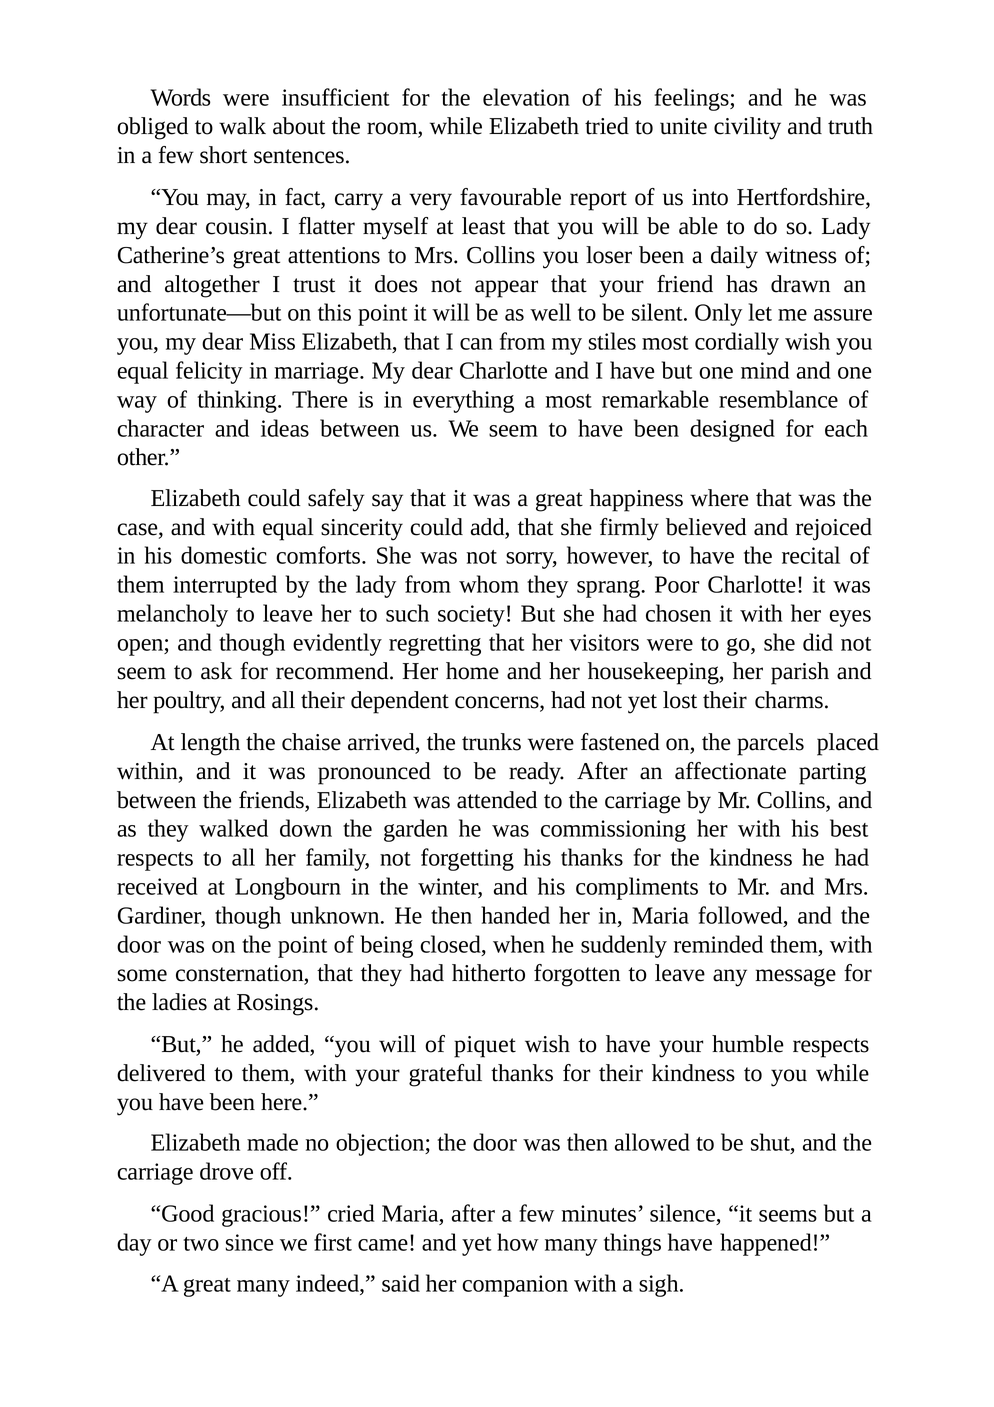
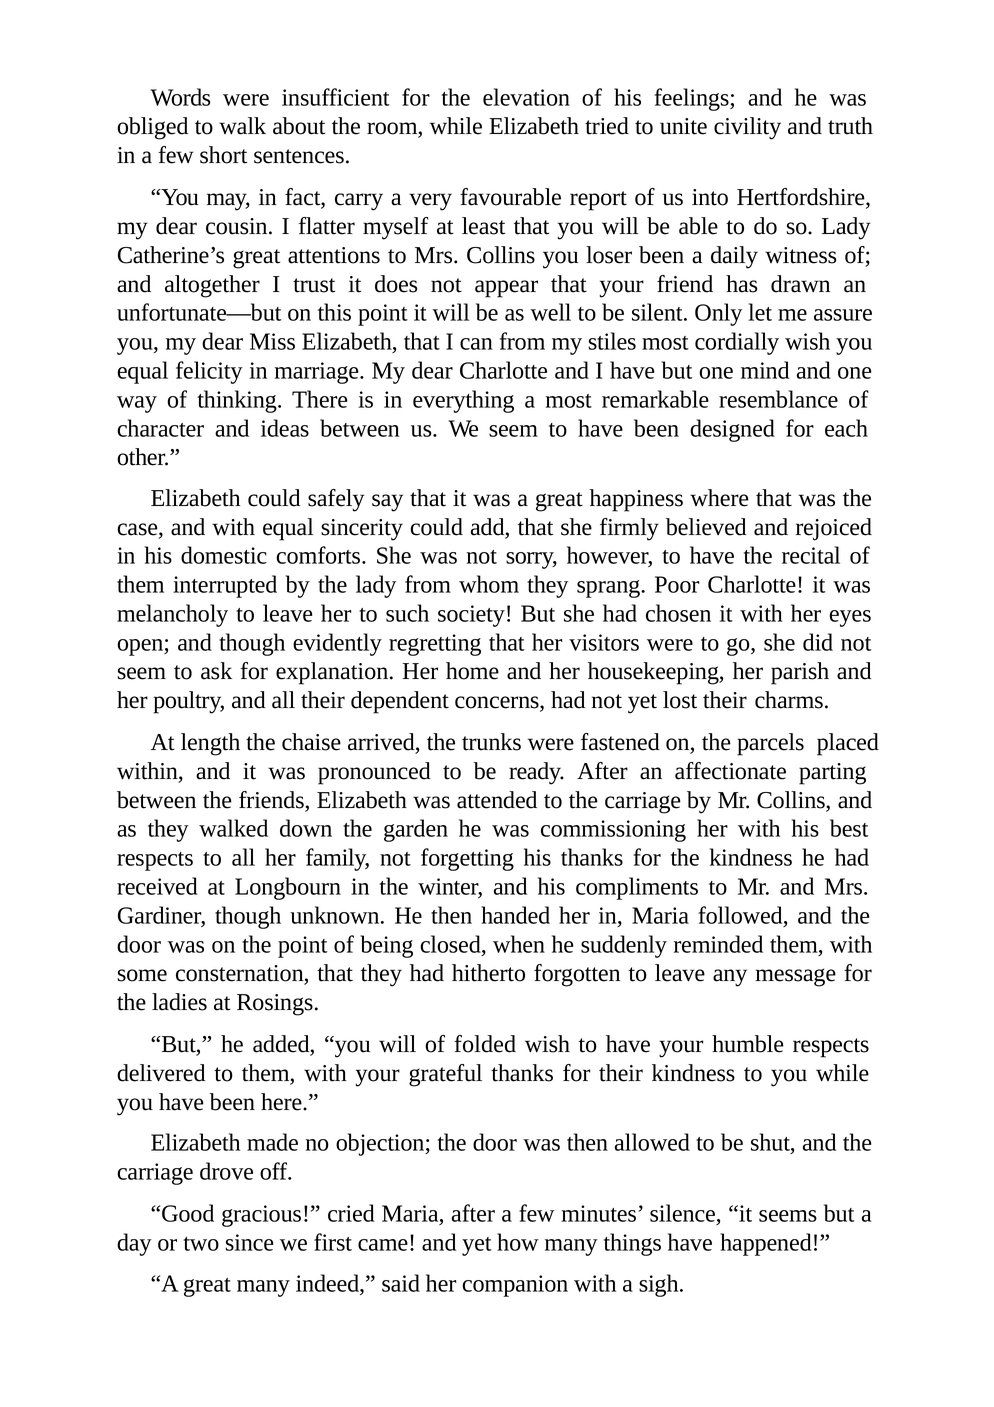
recommend: recommend -> explanation (335, 671)
piquet: piquet -> folded (485, 1044)
